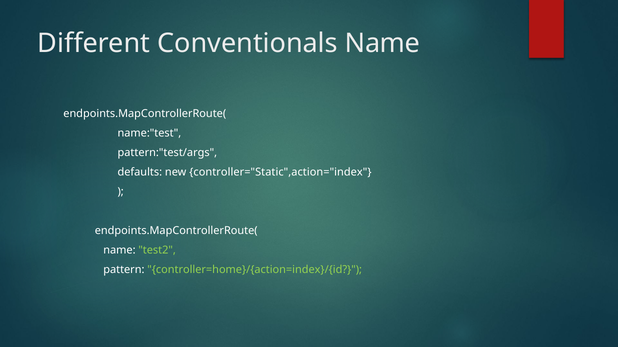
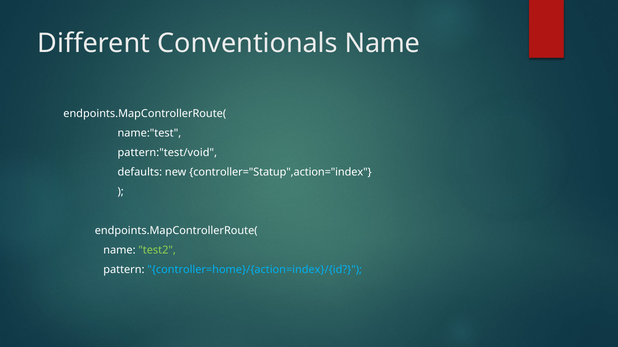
pattern:"test/args: pattern:"test/args -> pattern:"test/void (167, 153)
controller="Static",action="index: controller="Static",action="index -> controller="Statup",action="index (280, 172)
controller=home}/{action=index}/{id colour: light green -> light blue (255, 270)
